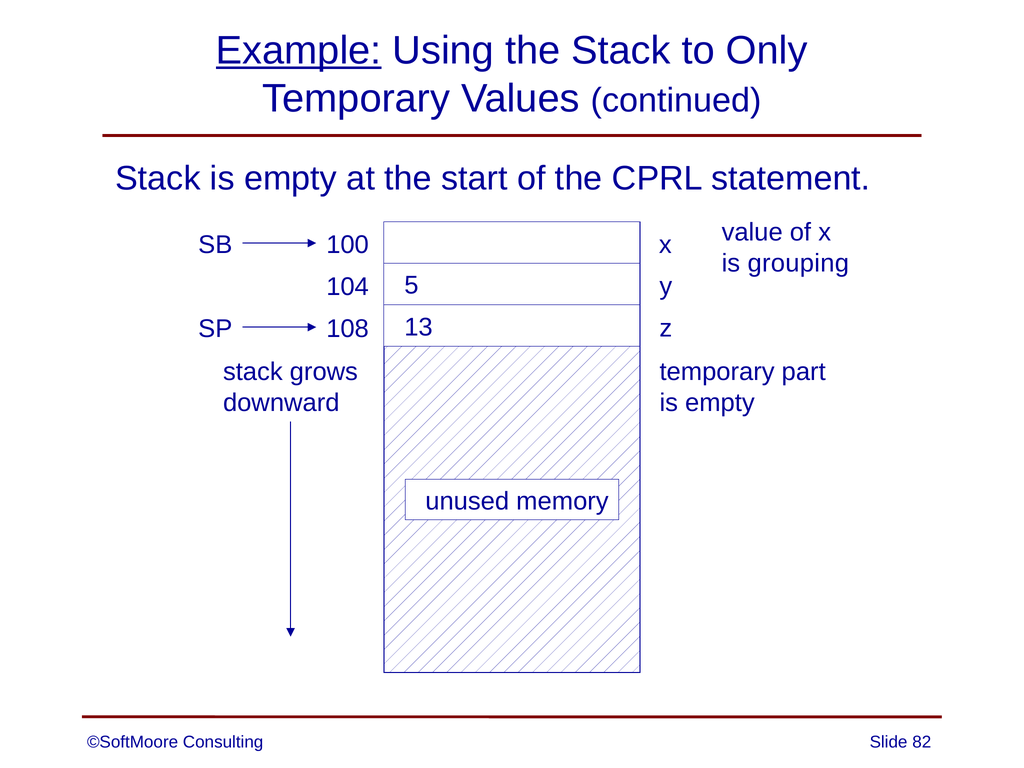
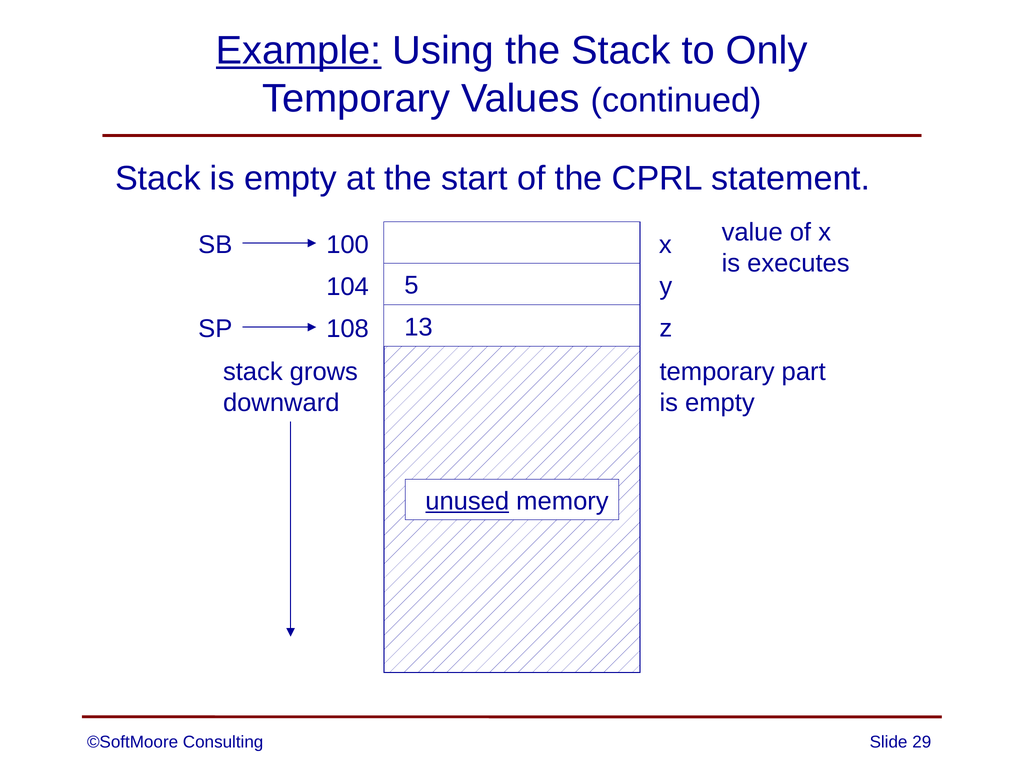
grouping: grouping -> executes (798, 263)
unused underline: none -> present (467, 501)
82: 82 -> 29 (922, 742)
